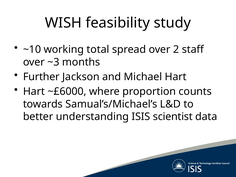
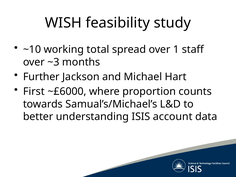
2: 2 -> 1 (176, 50)
Hart: Hart -> First (34, 91)
scientist: scientist -> account (173, 117)
